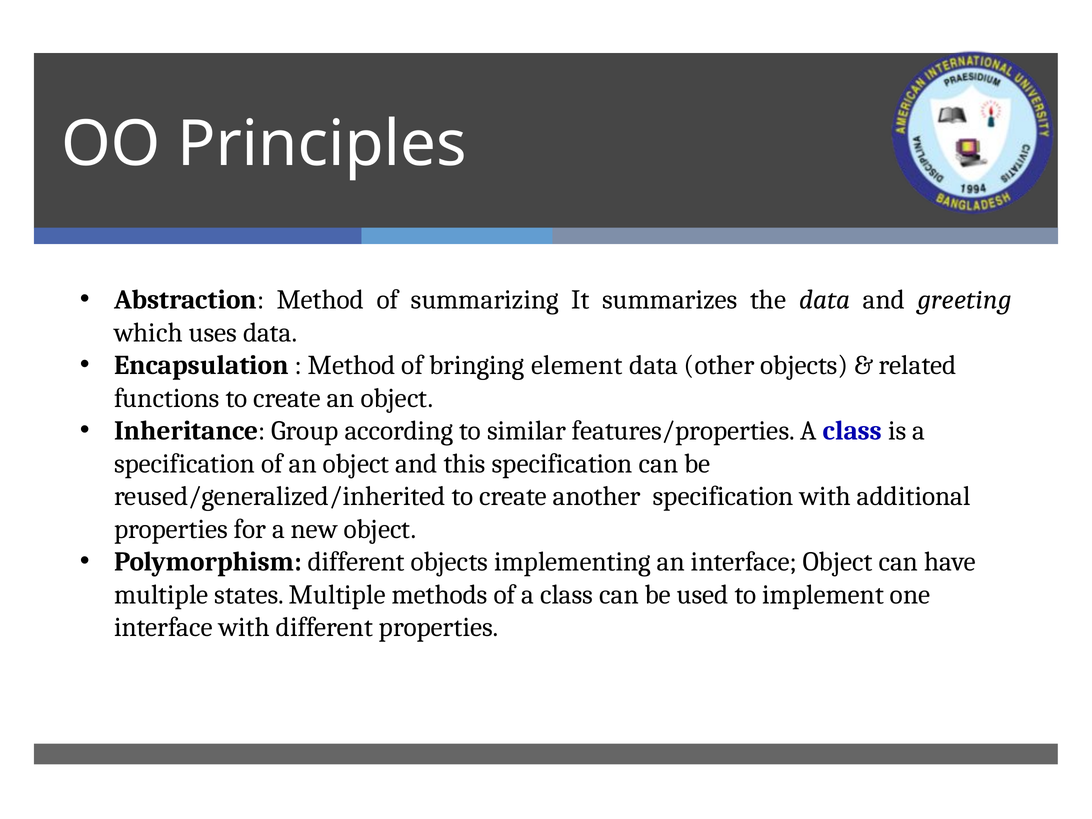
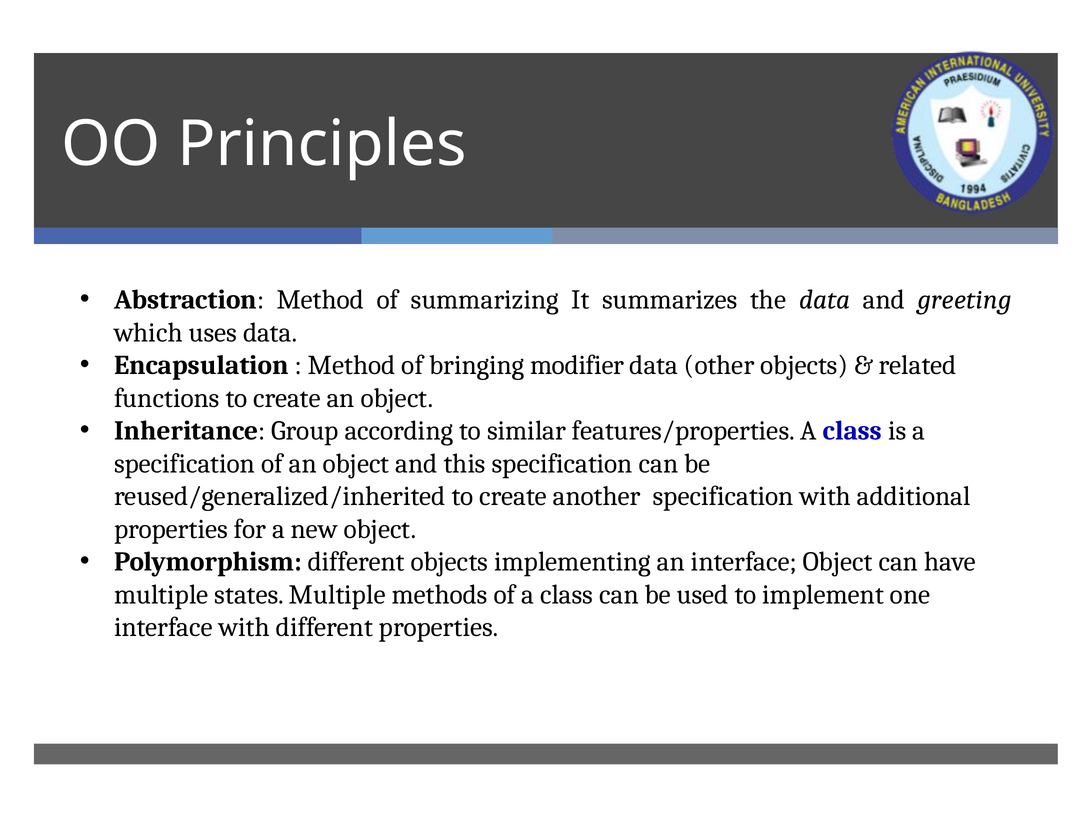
element: element -> modifier (577, 365)
